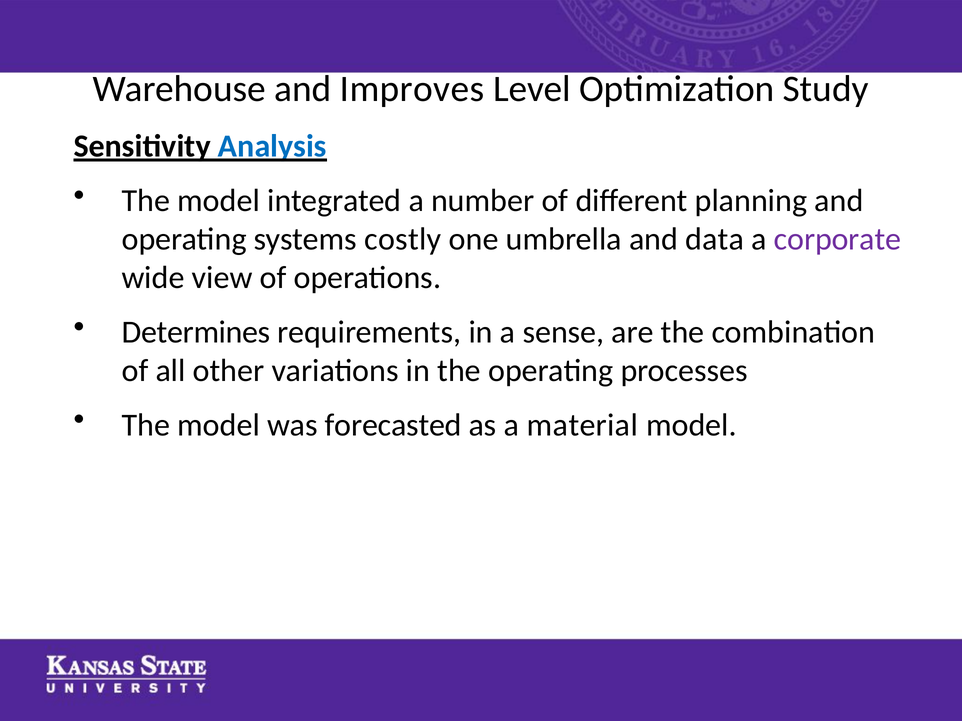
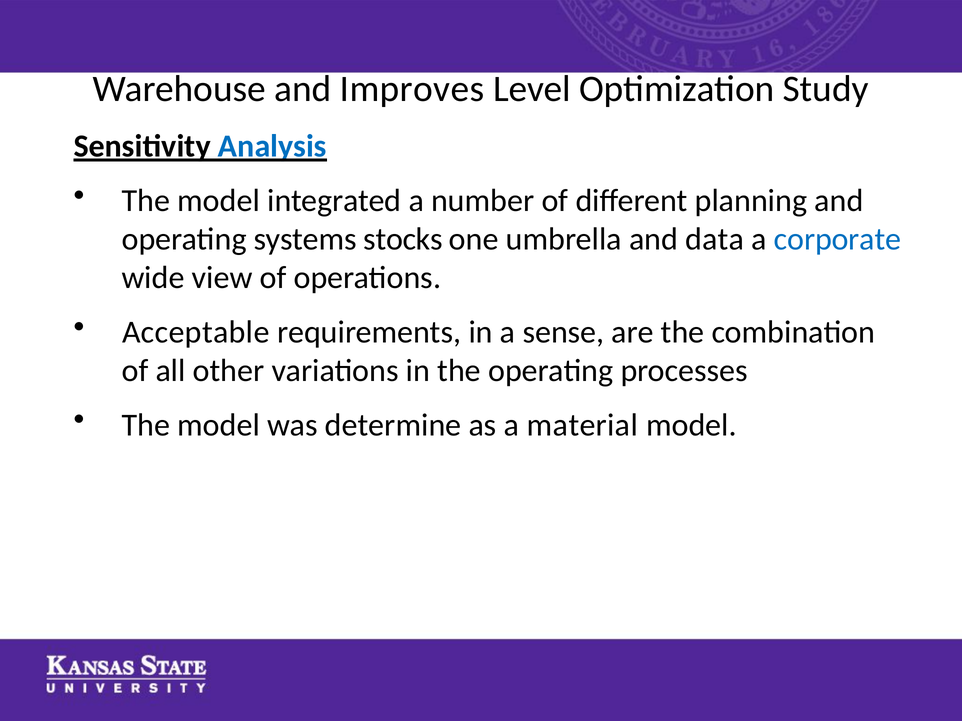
costly: costly -> stocks (403, 239)
corporate colour: purple -> blue (838, 239)
Determines: Determines -> Acceptable (196, 332)
forecasted: forecasted -> determine (393, 425)
